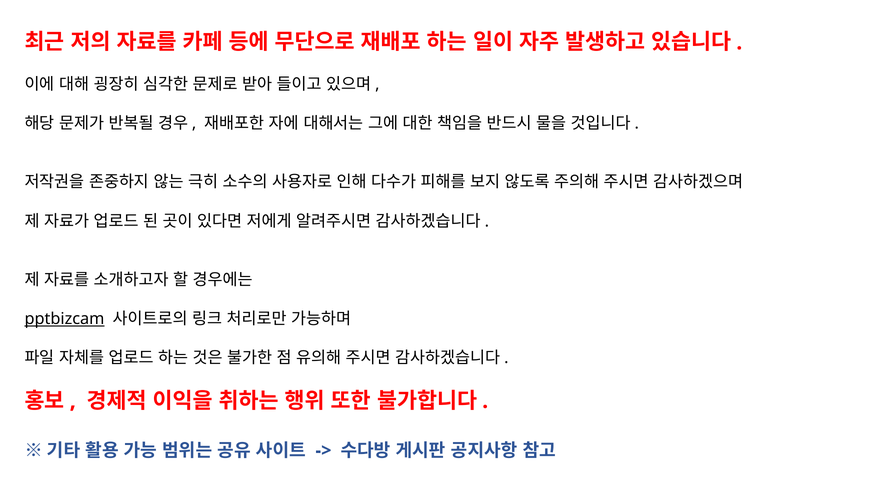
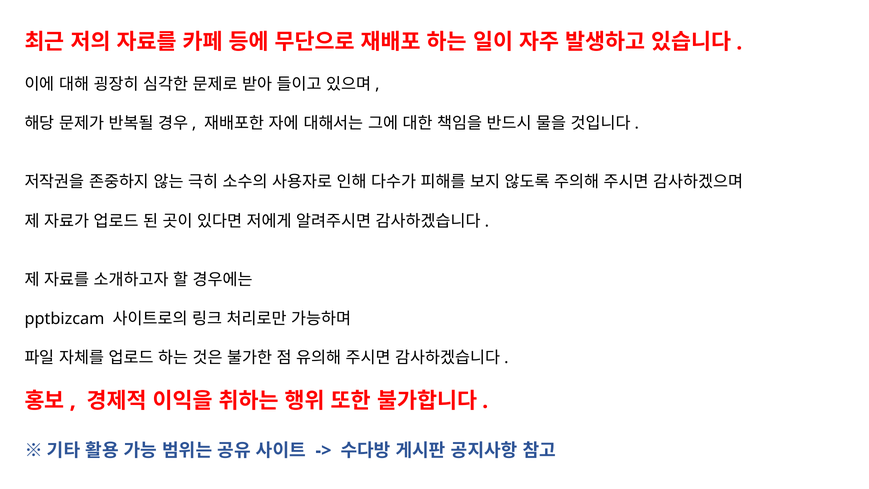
pptbizcam underline: present -> none (64, 319)
